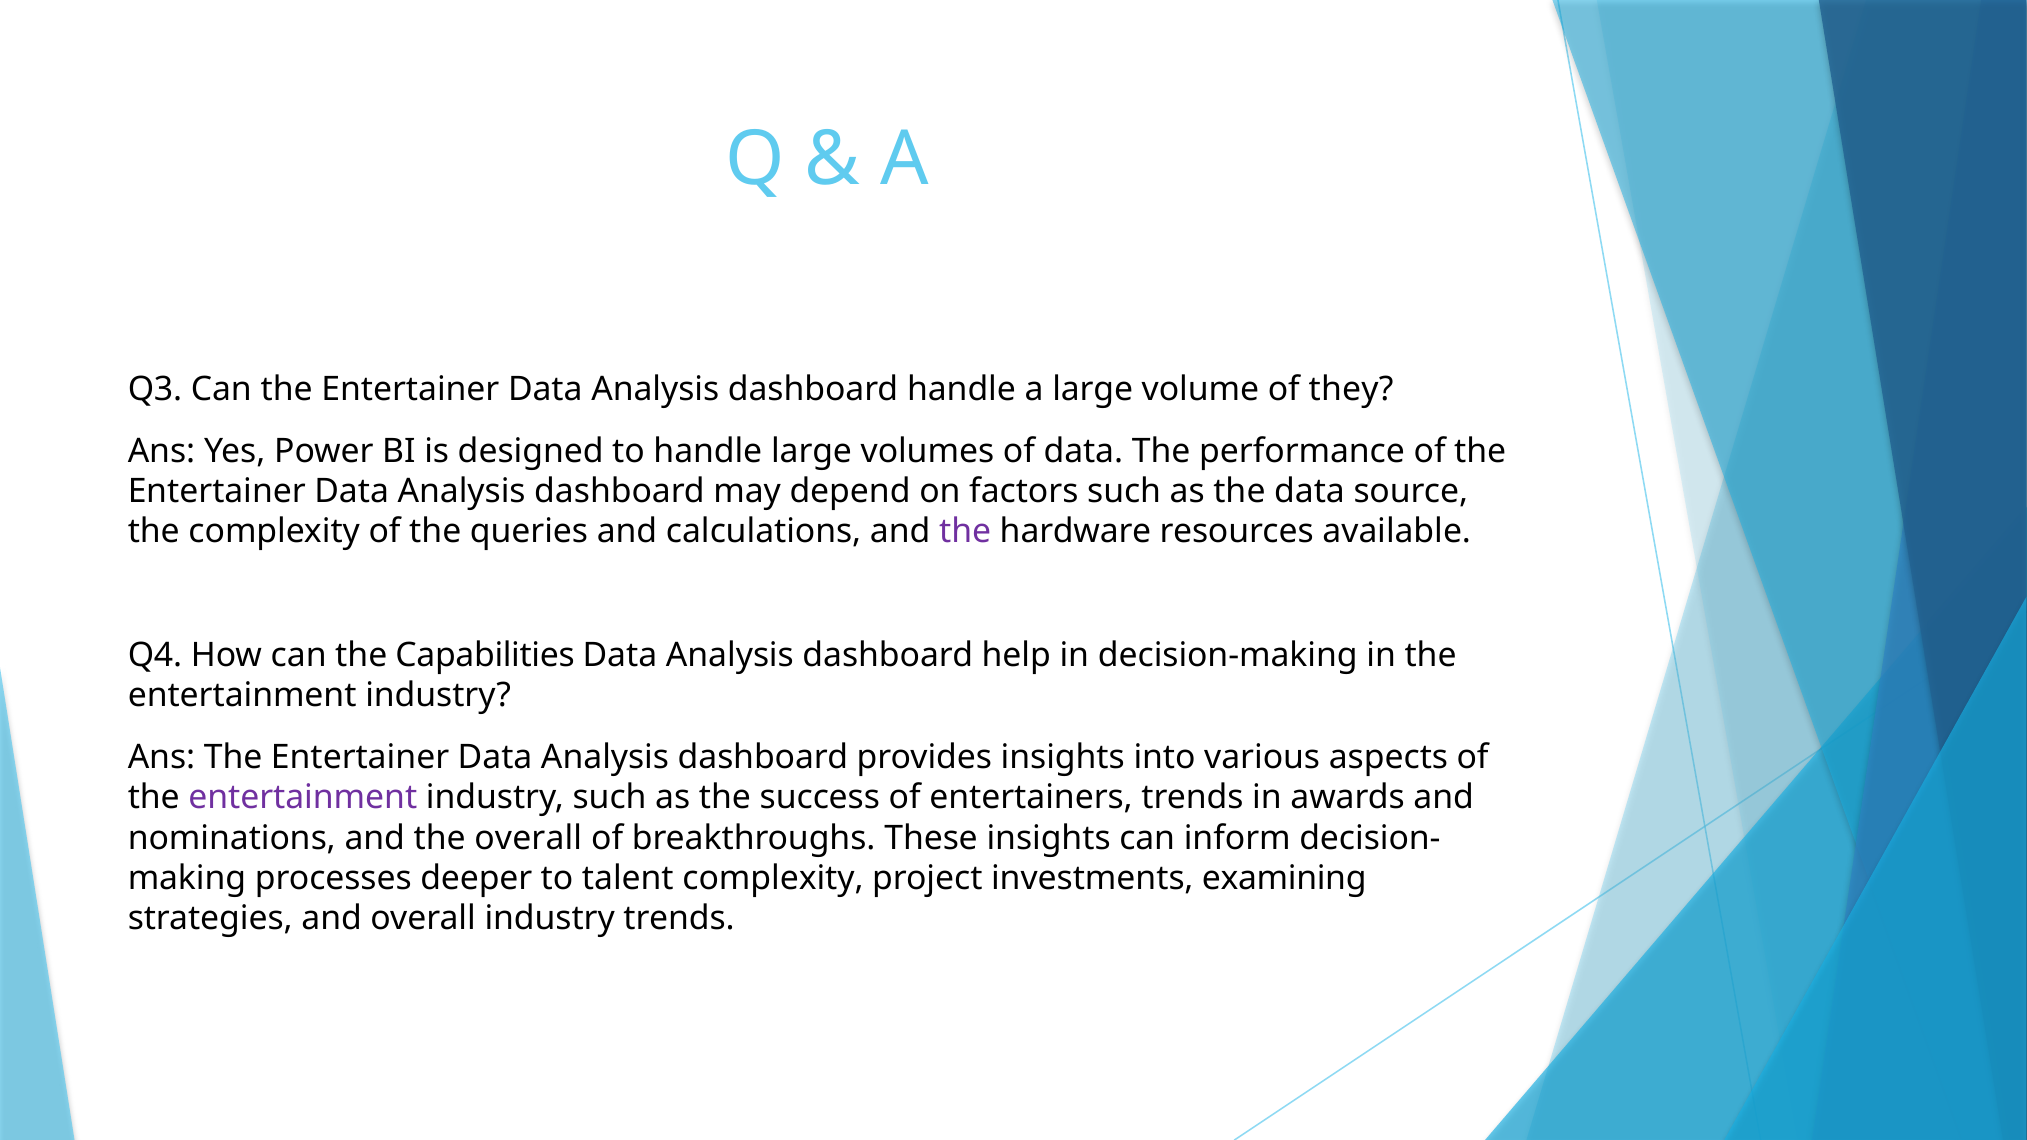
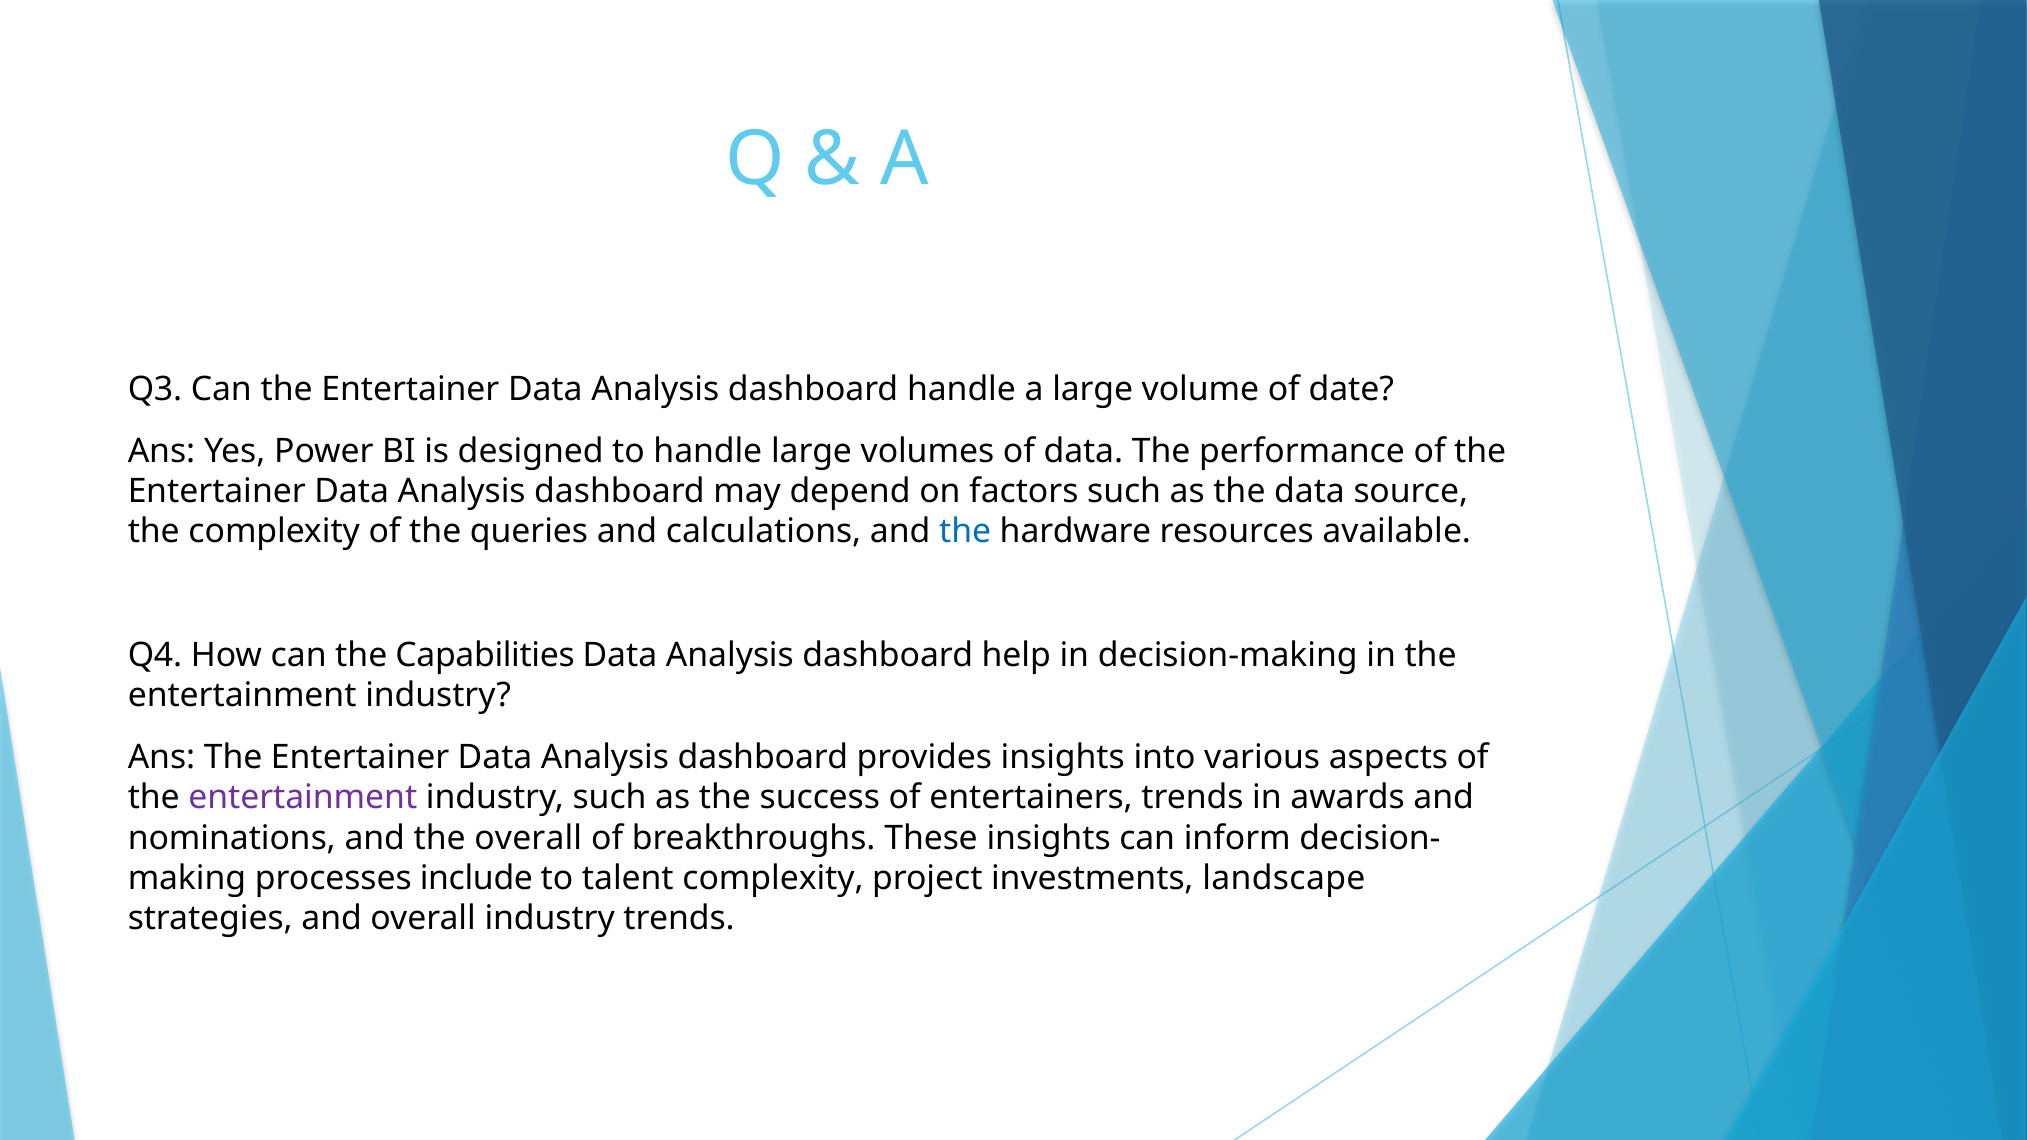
they: they -> date (1351, 389)
the colour: purple -> blue (965, 532)
deeper: deeper -> include (476, 878)
examining: examining -> landscape (1284, 878)
